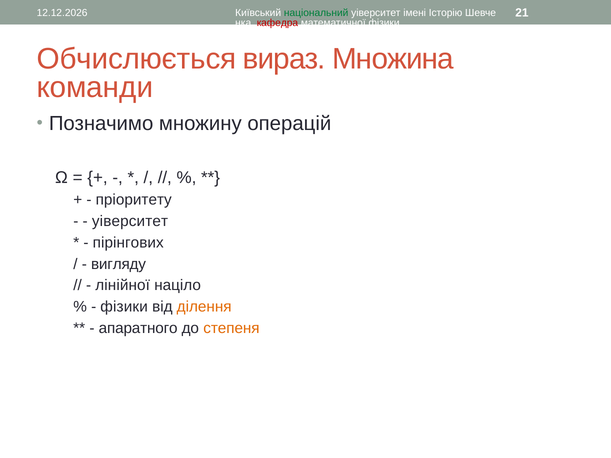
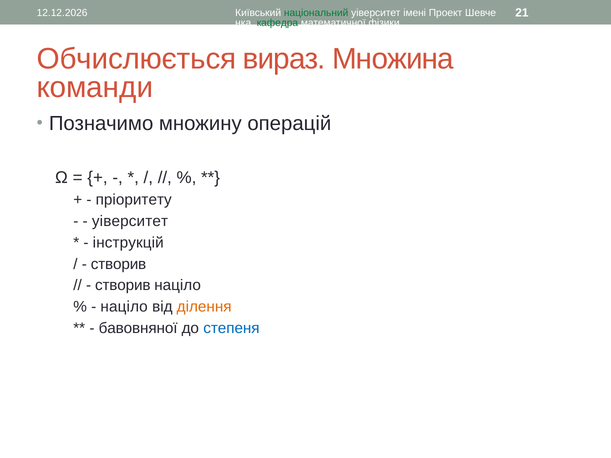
Історію: Історію -> Проект (446, 13)
кафедра colour: red -> green (277, 23)
пірінгових: пірінгових -> інструкцій (128, 243)
вигляду: вигляду -> створив (119, 264)
лінійної: лінійної -> створив (123, 286)
фізики: фізики -> націло (124, 307)
апаратного: апаратного -> бавовняної (138, 328)
степеня colour: orange -> blue (231, 328)
